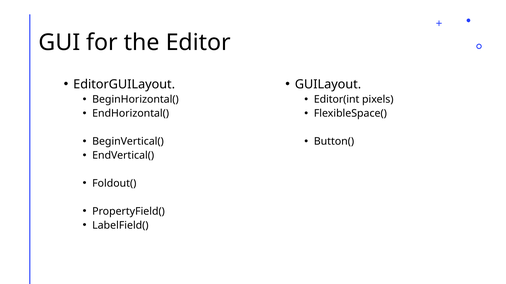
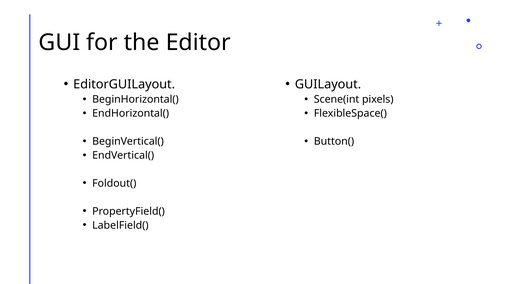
Editor(int: Editor(int -> Scene(int (337, 100)
